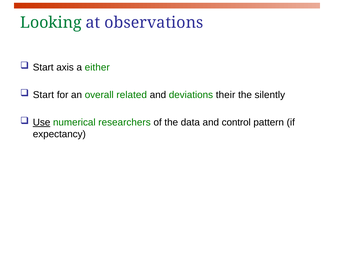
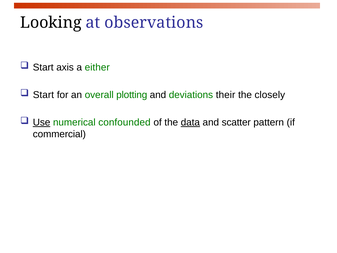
Looking colour: green -> black (51, 23)
related: related -> plotting (132, 95)
silently: silently -> closely (270, 95)
researchers: researchers -> confounded (124, 122)
data underline: none -> present (190, 122)
control: control -> scatter (236, 122)
expectancy: expectancy -> commercial (59, 134)
